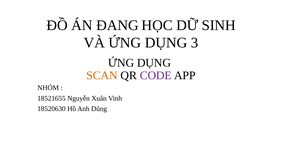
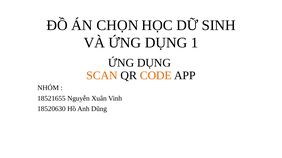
ĐANG: ĐANG -> CHỌN (117, 25)
3: 3 -> 1 (195, 43)
CODE colour: purple -> orange (156, 76)
